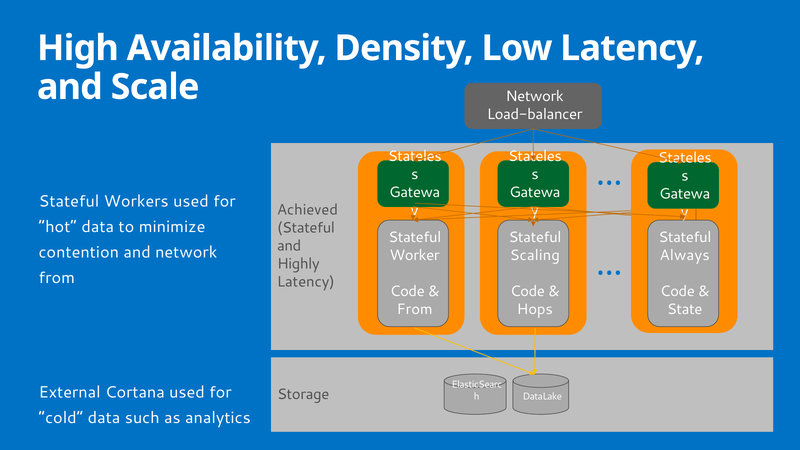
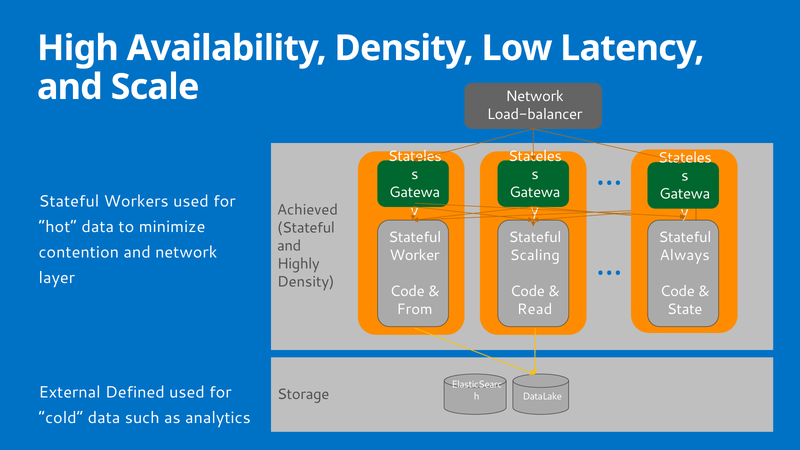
from: from -> layer (57, 278)
Latency: Latency -> Density (306, 282)
Hops: Hops -> Read (535, 309)
Cortana: Cortana -> Defined (135, 393)
